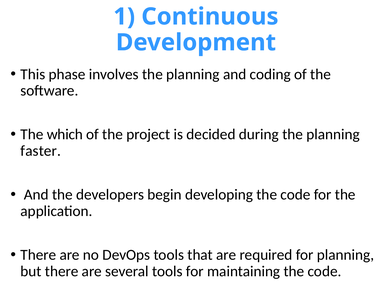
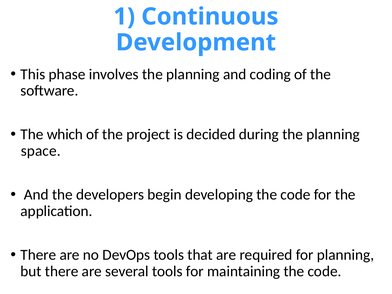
faster: faster -> space (41, 151)
